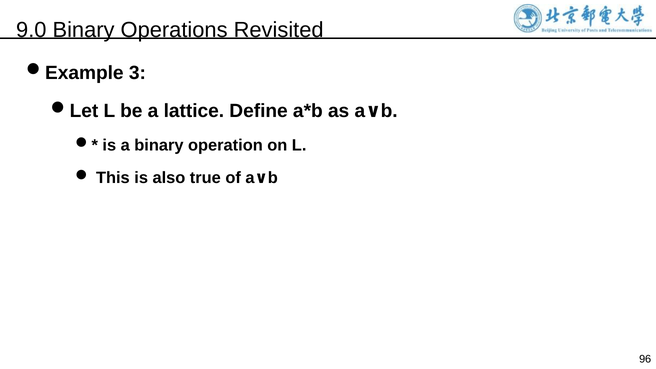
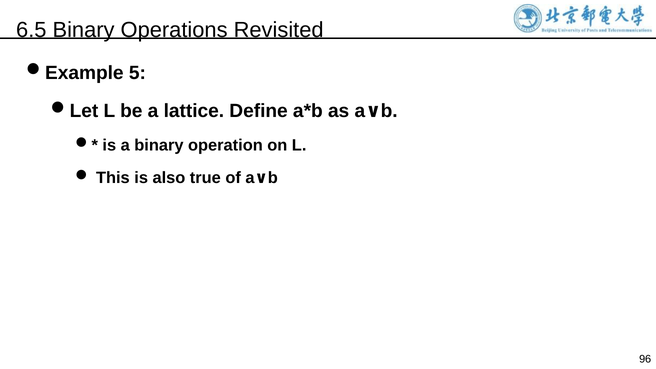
9.0: 9.0 -> 6.5 (31, 30)
3: 3 -> 5 (137, 73)
